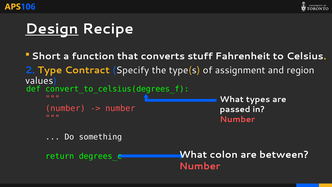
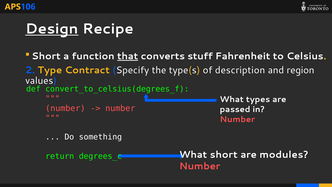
that underline: none -> present (128, 56)
assignment: assignment -> description (240, 70)
What colon: colon -> short (224, 154)
between: between -> modules (284, 154)
